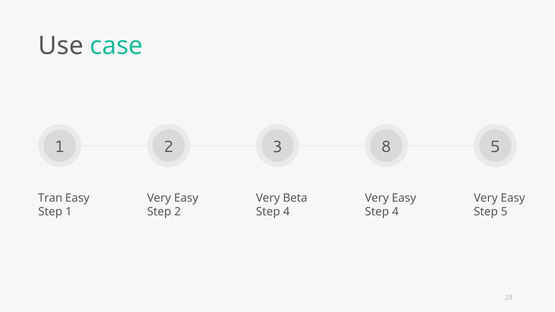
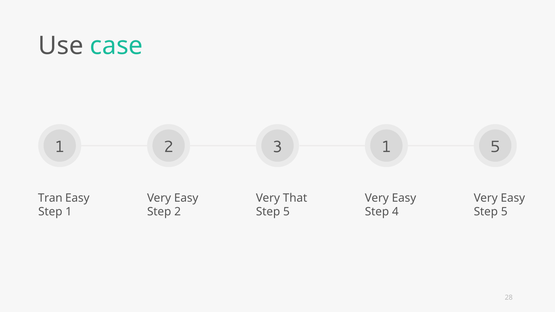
3 8: 8 -> 1 (386, 147)
Beta: Beta -> That (295, 198)
4: 4 -> 5 (286, 212)
